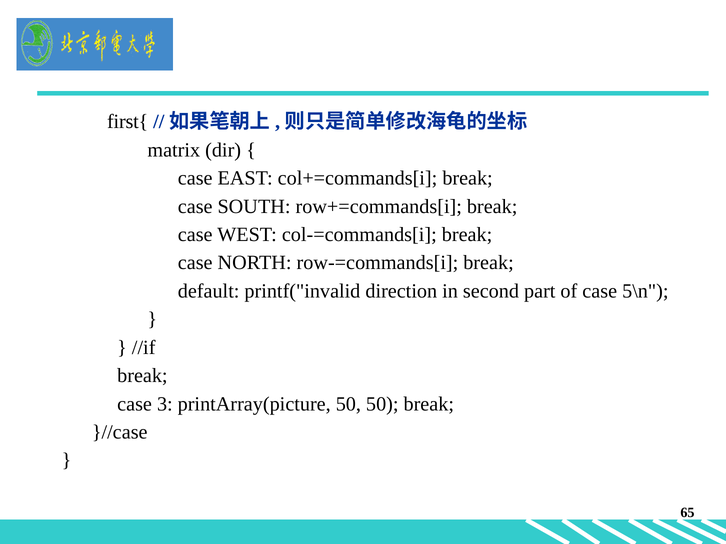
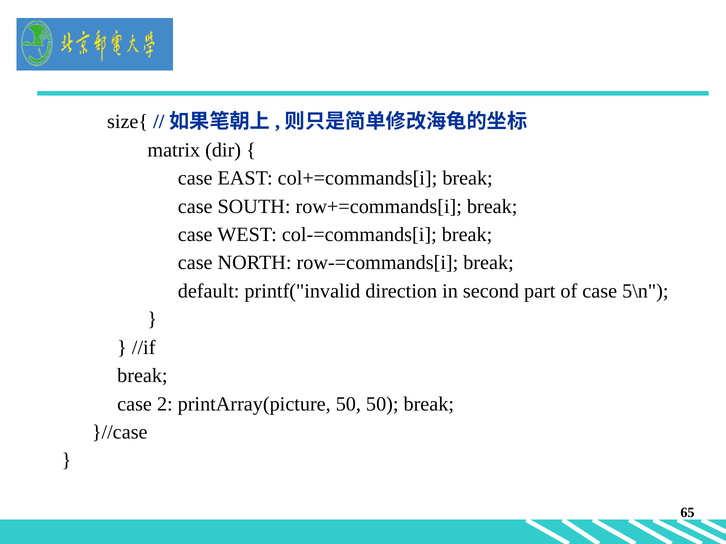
first{: first{ -> size{ (128, 122)
3: 3 -> 2 (165, 404)
